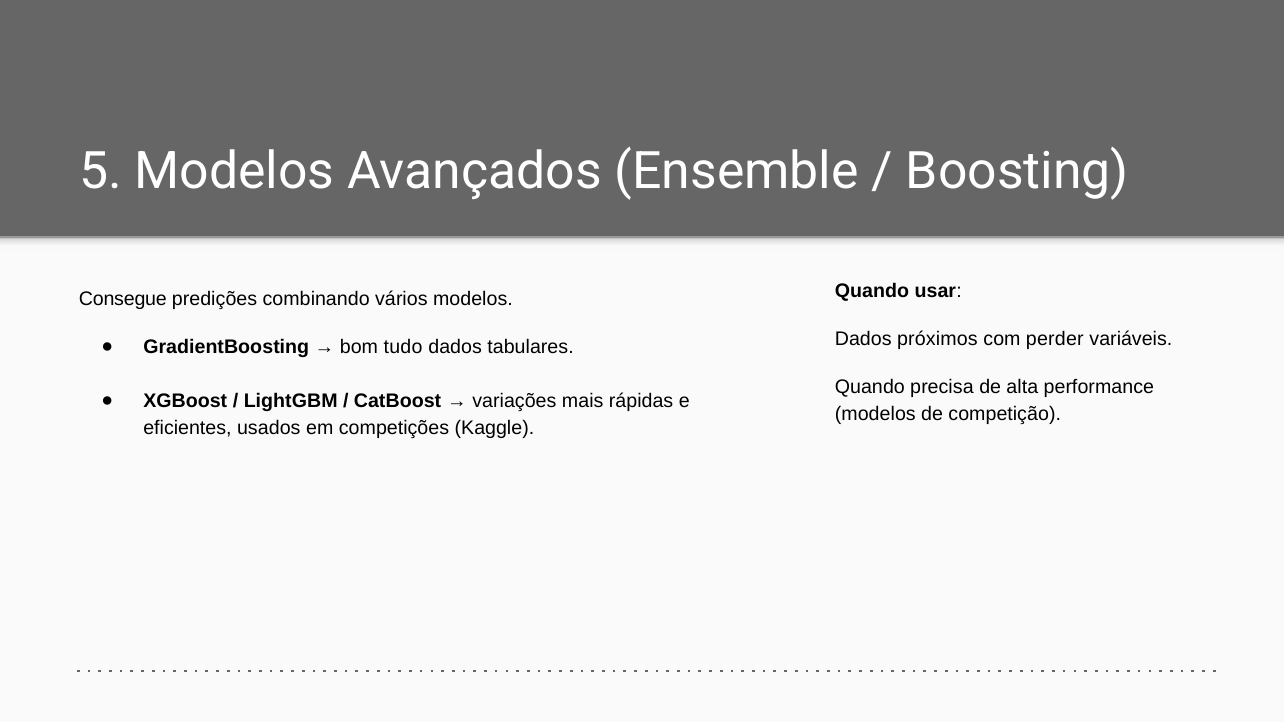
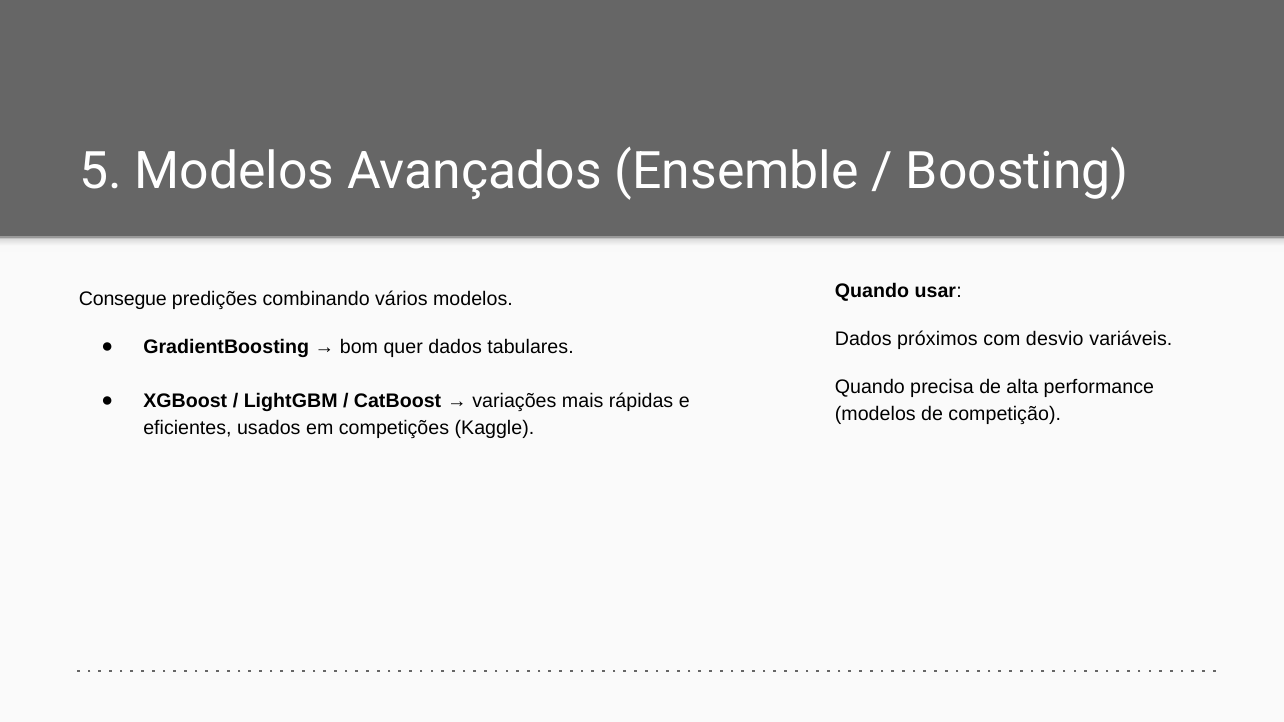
perder: perder -> desvio (1055, 339)
tudo: tudo -> quer (403, 347)
